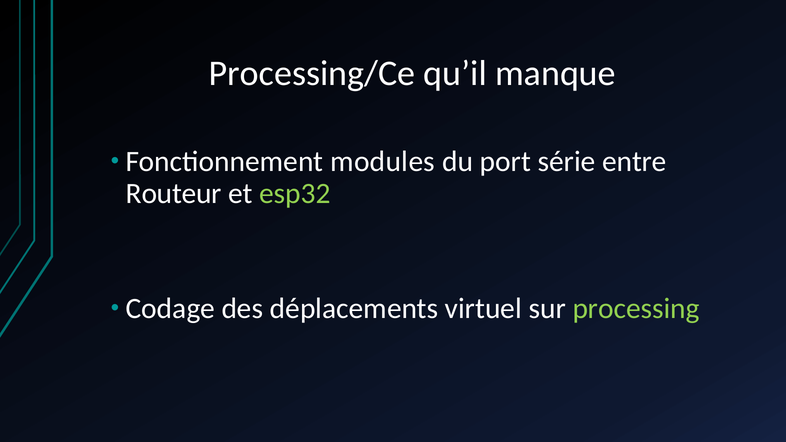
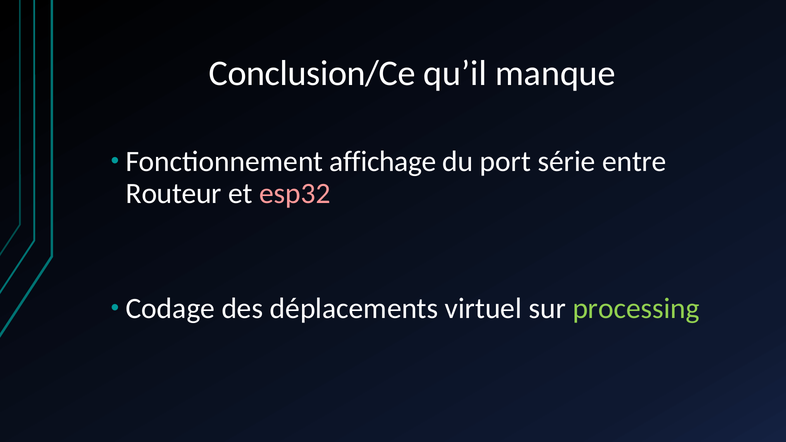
Processing/Ce: Processing/Ce -> Conclusion/Ce (312, 74)
modules: modules -> affichage (383, 162)
esp32 colour: light green -> pink (295, 194)
